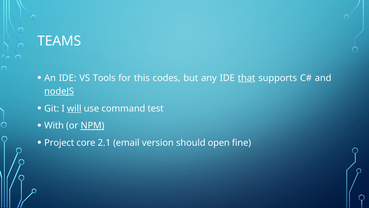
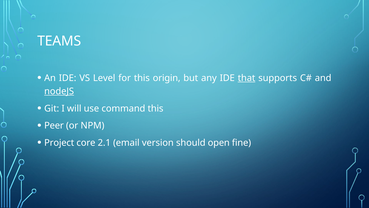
Tools: Tools -> Level (104, 78)
codes: codes -> origin (167, 78)
will underline: present -> none (74, 108)
command test: test -> this (156, 108)
With: With -> Peer (54, 125)
NPM underline: present -> none (92, 125)
